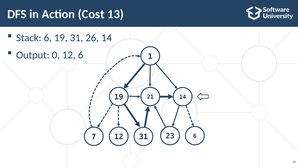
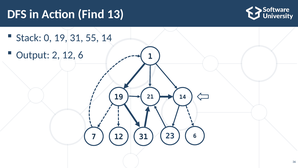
Cost: Cost -> Find (91, 14)
Stack 6: 6 -> 0 (48, 38)
26: 26 -> 55 (92, 38)
0: 0 -> 2 (56, 55)
